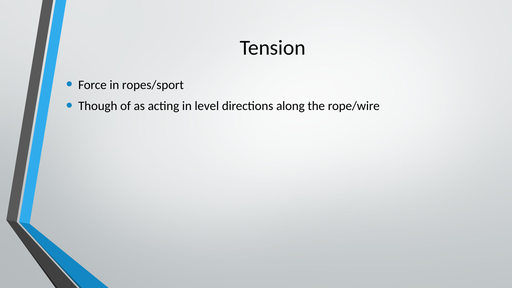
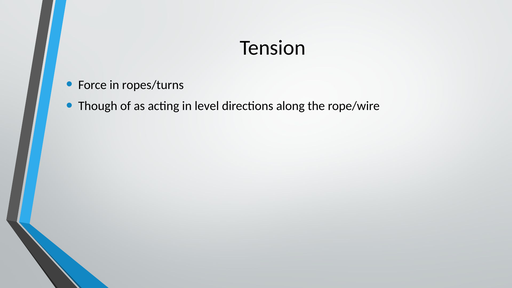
ropes/sport: ropes/sport -> ropes/turns (153, 85)
